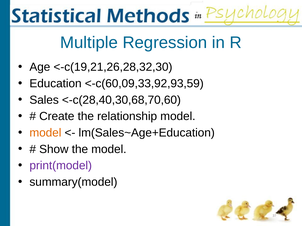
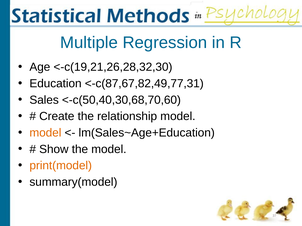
<-c(60,09,33,92,93,59: <-c(60,09,33,92,93,59 -> <-c(87,67,82,49,77,31 (144, 84)
<-c(28,40,30,68,70,60: <-c(28,40,30,68,70,60 -> <-c(50,40,30,68,70,60 (121, 100)
print(model colour: purple -> orange (61, 166)
